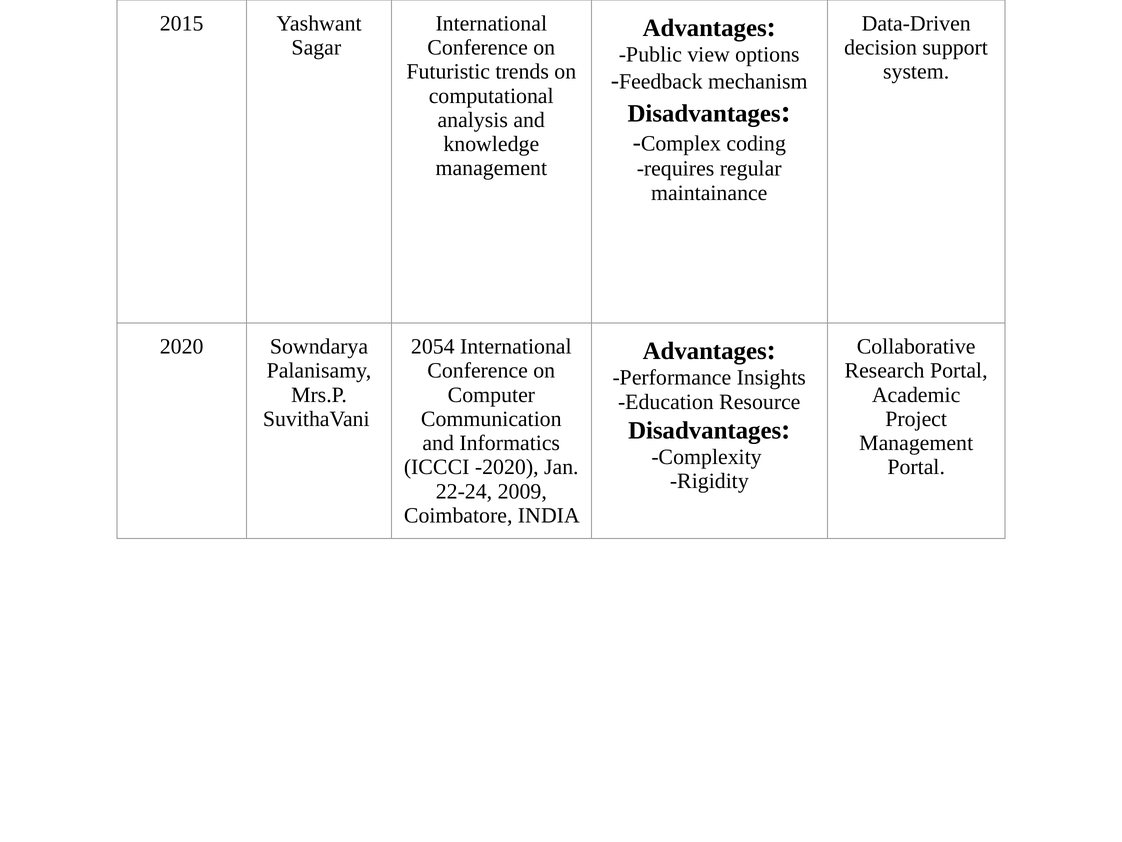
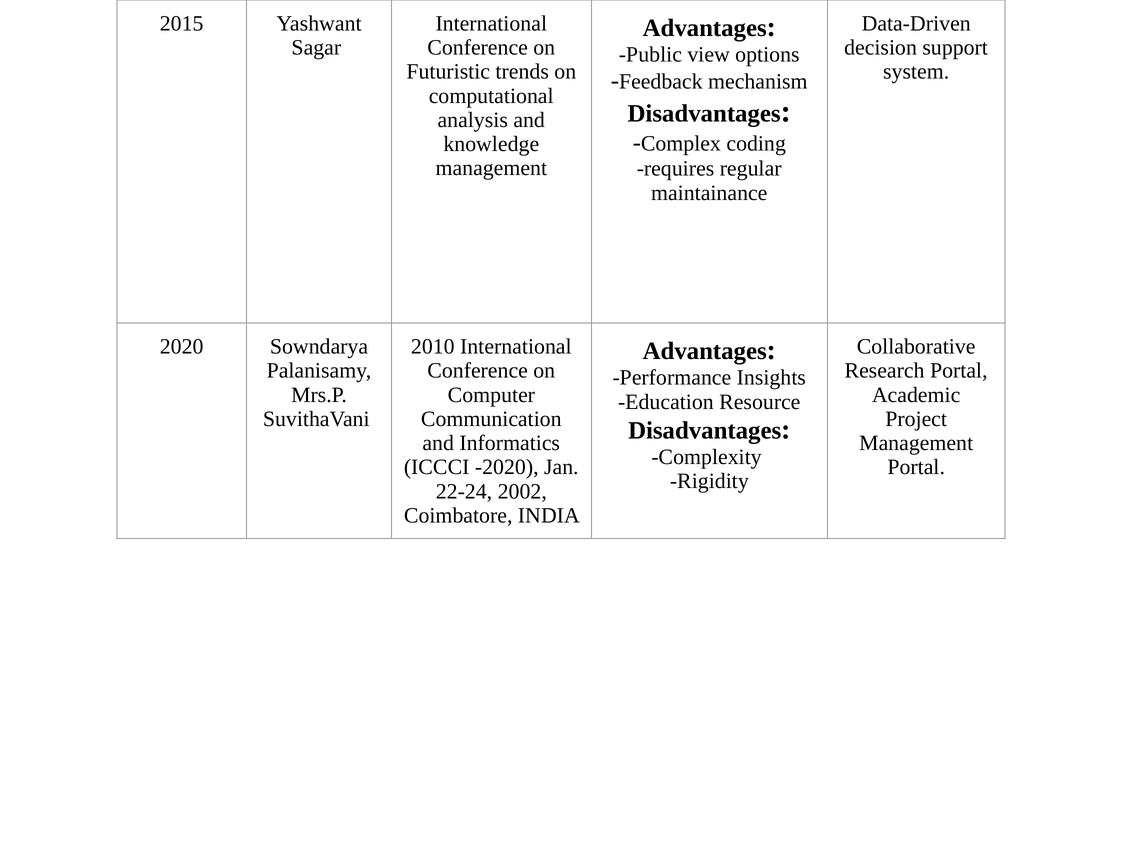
2054: 2054 -> 2010 (433, 346)
2009: 2009 -> 2002 (522, 491)
